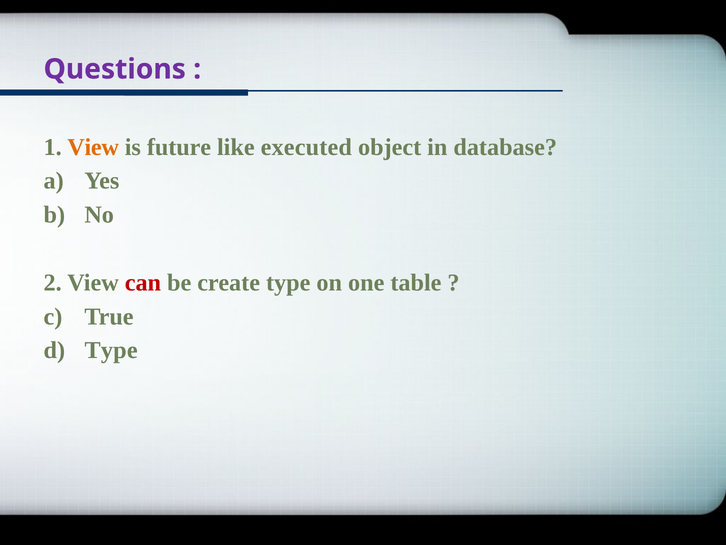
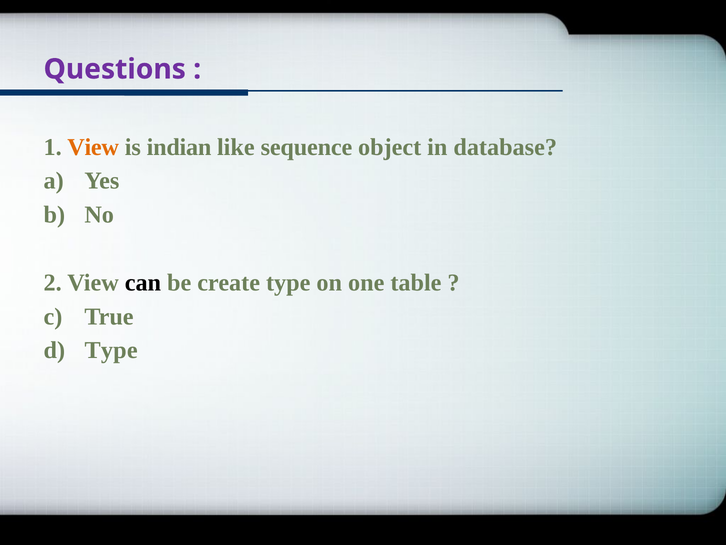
future: future -> indian (179, 147)
executed: executed -> sequence (306, 147)
can colour: red -> black (143, 282)
